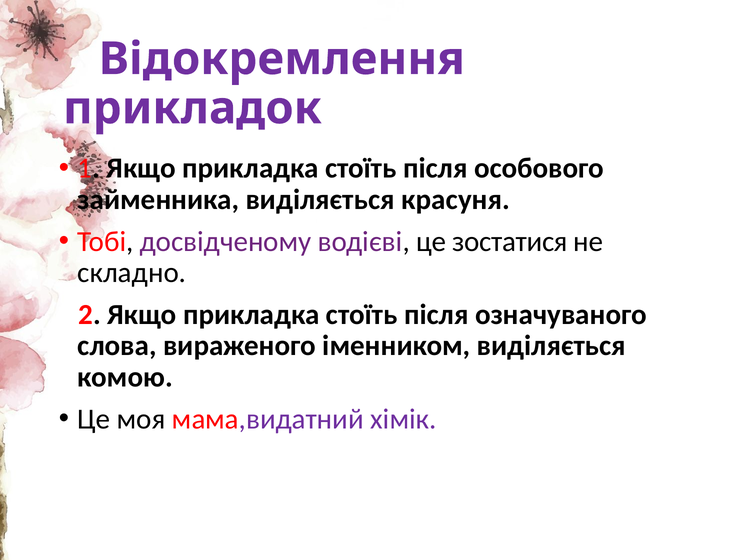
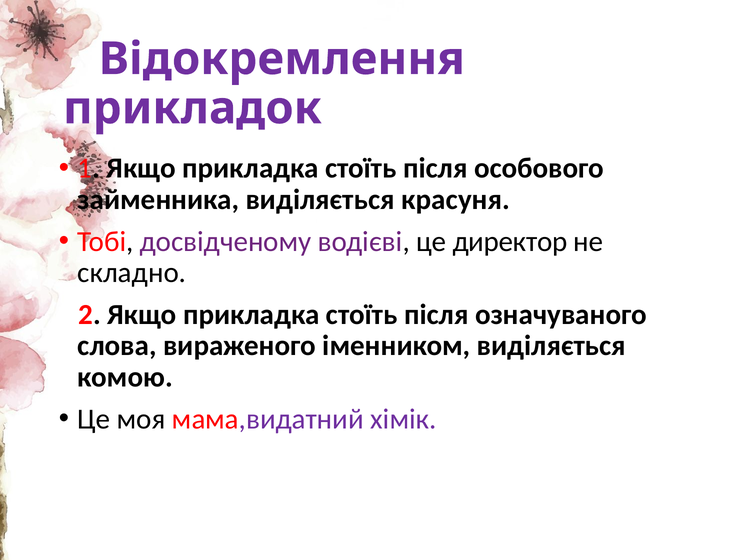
зостатися: зостатися -> директор (510, 242)
